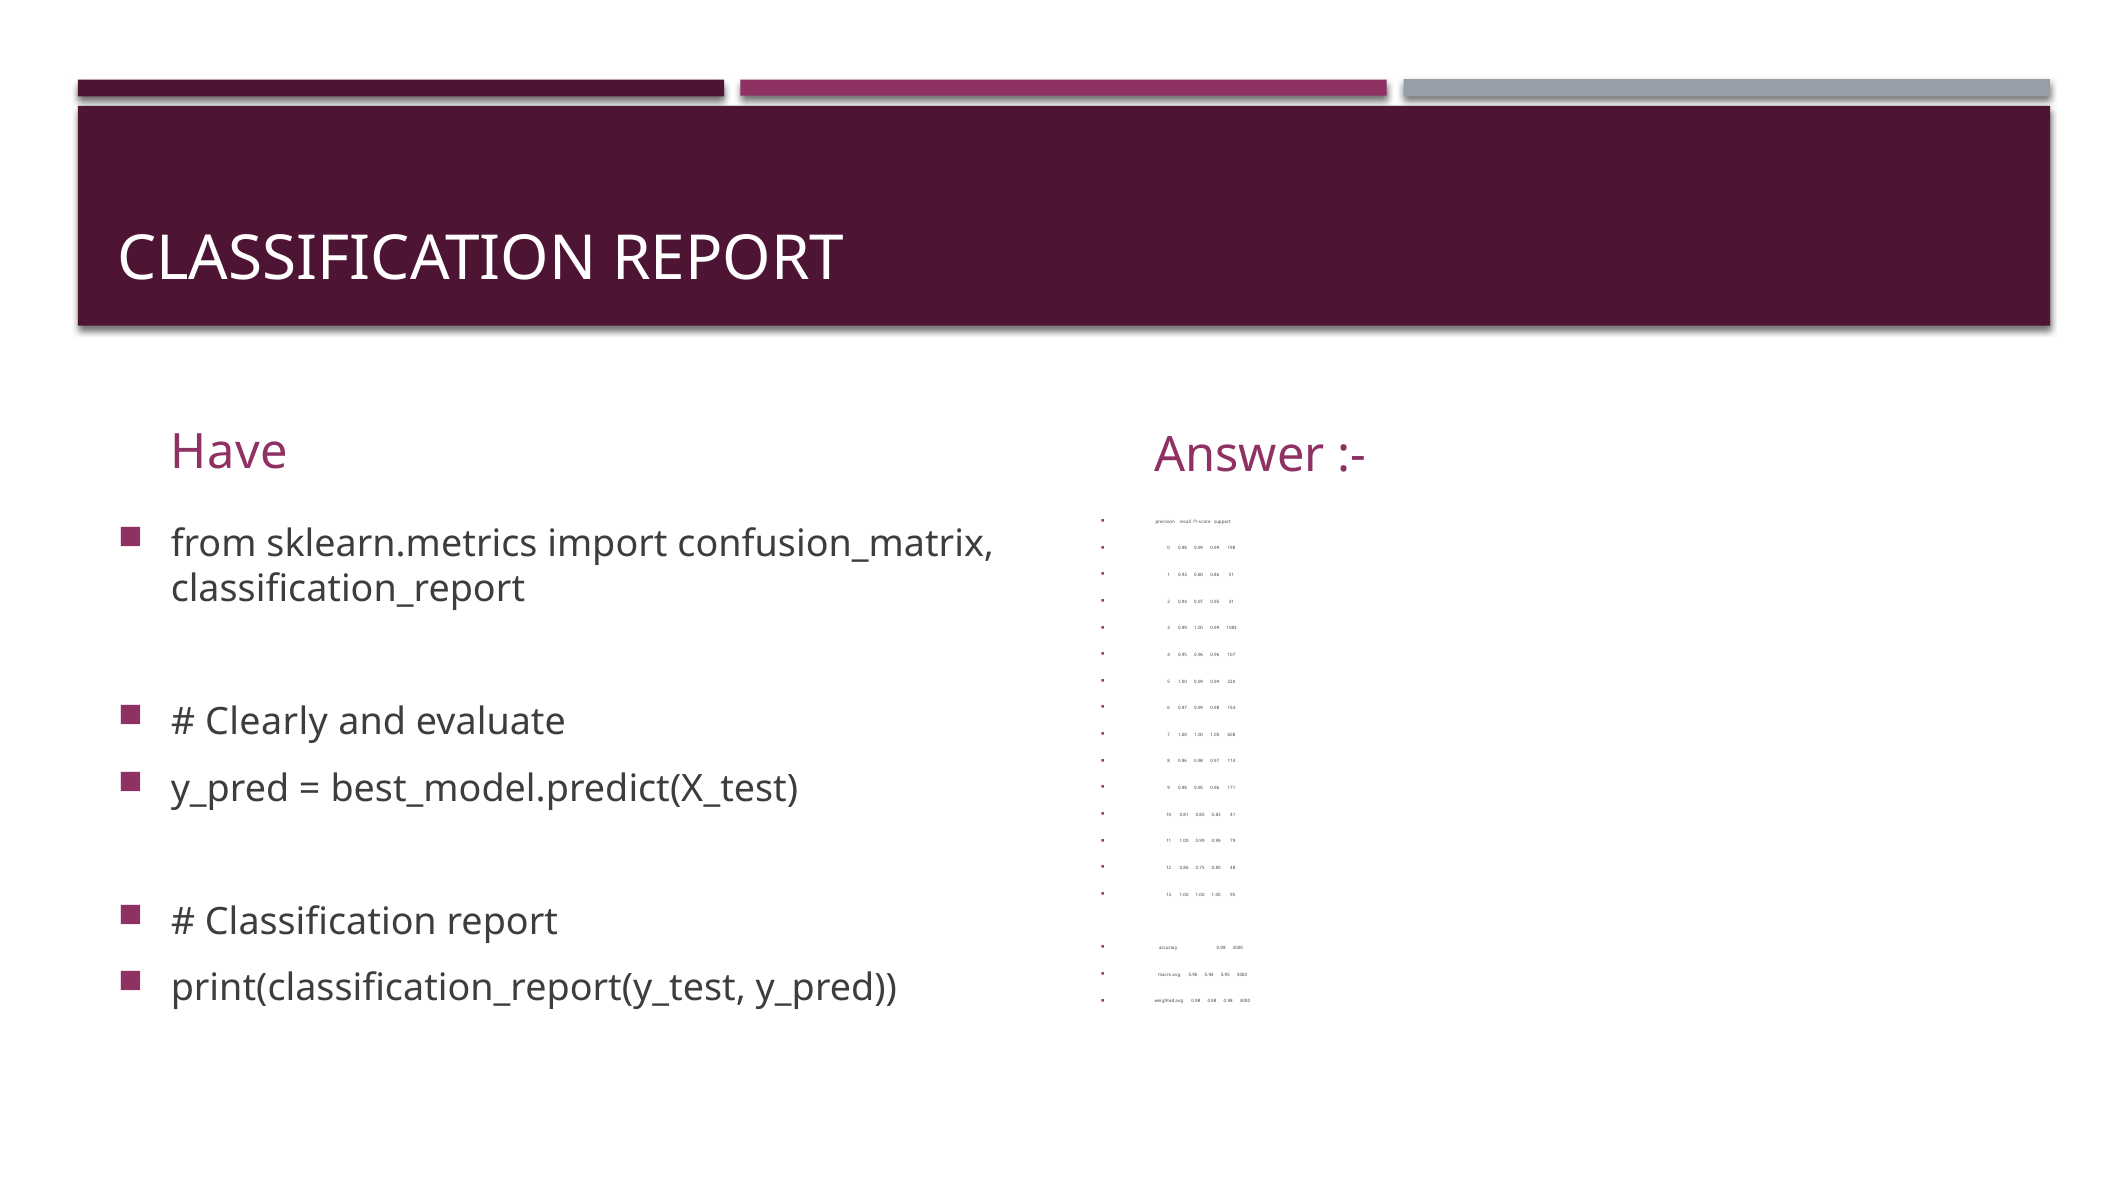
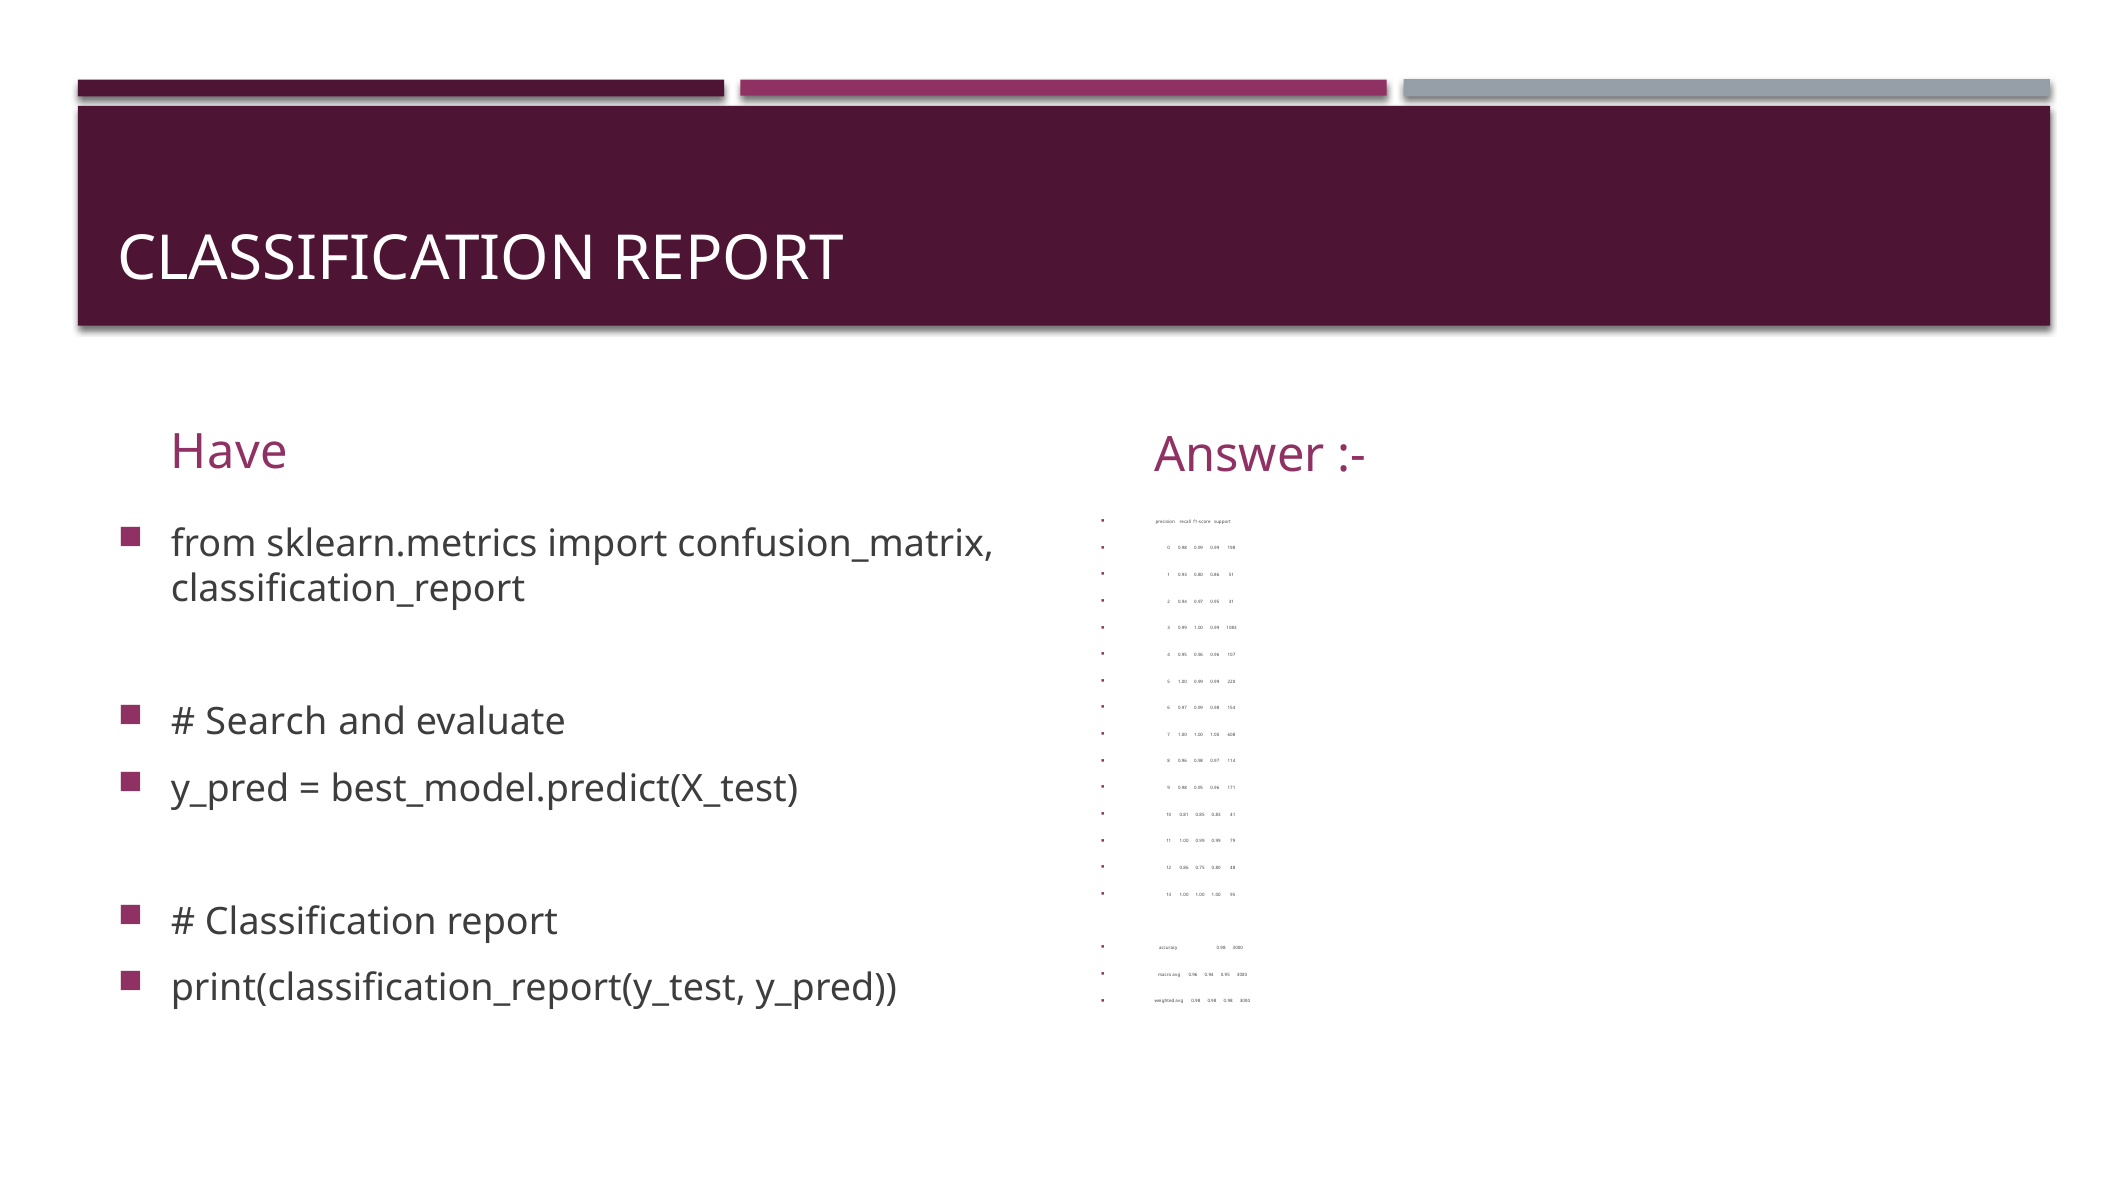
Clearly: Clearly -> Search (266, 722)
